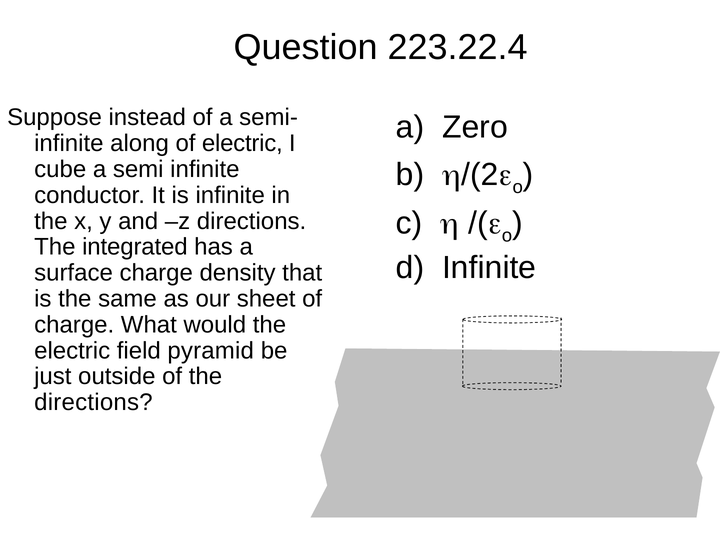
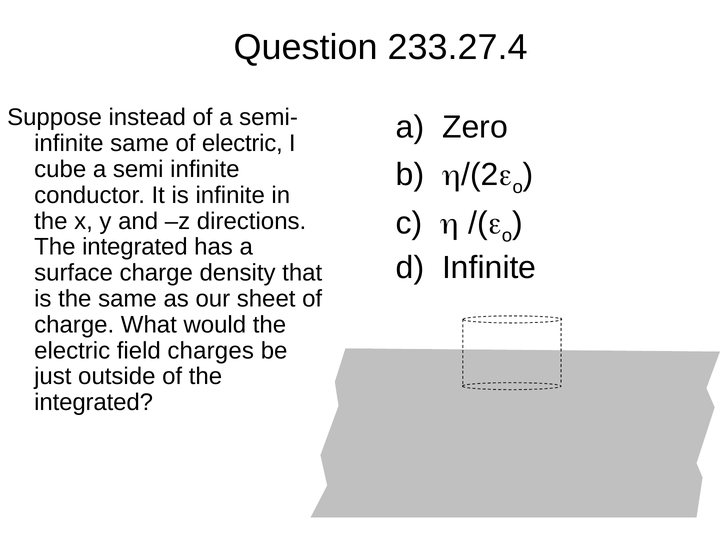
223.22.4: 223.22.4 -> 233.27.4 (458, 48)
infinite along: along -> same (140, 143)
pyramid: pyramid -> charges (211, 351)
directions: directions -> integrated (94, 402)
